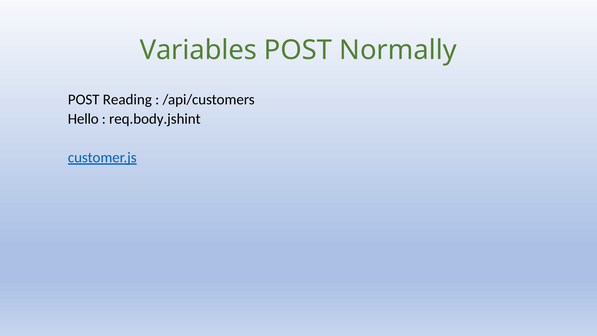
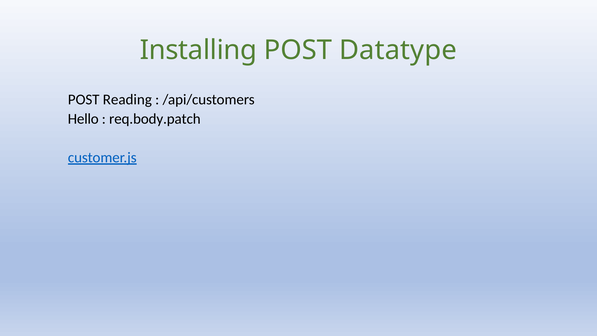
Variables: Variables -> Installing (198, 50)
Normally: Normally -> Datatype (398, 50)
req.body.jshint: req.body.jshint -> req.body.patch (155, 119)
